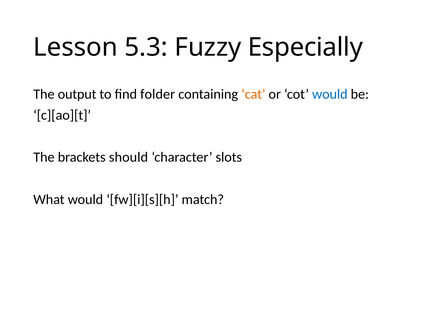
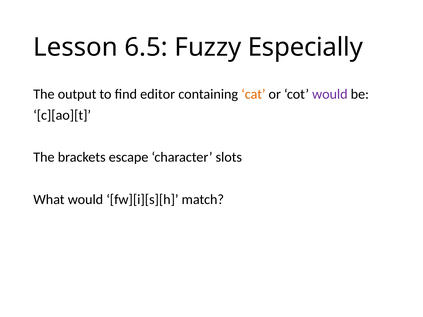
5.3: 5.3 -> 6.5 (146, 47)
folder: folder -> editor (158, 94)
would colour: blue -> purple (330, 94)
should: should -> escape (129, 157)
